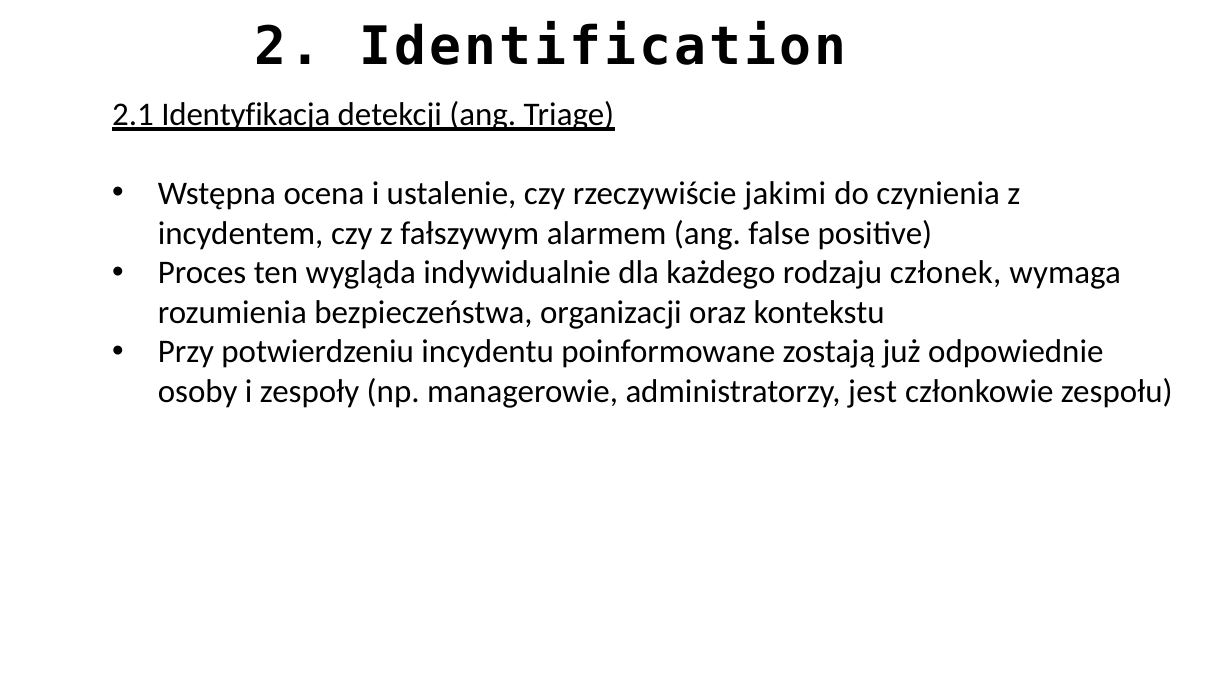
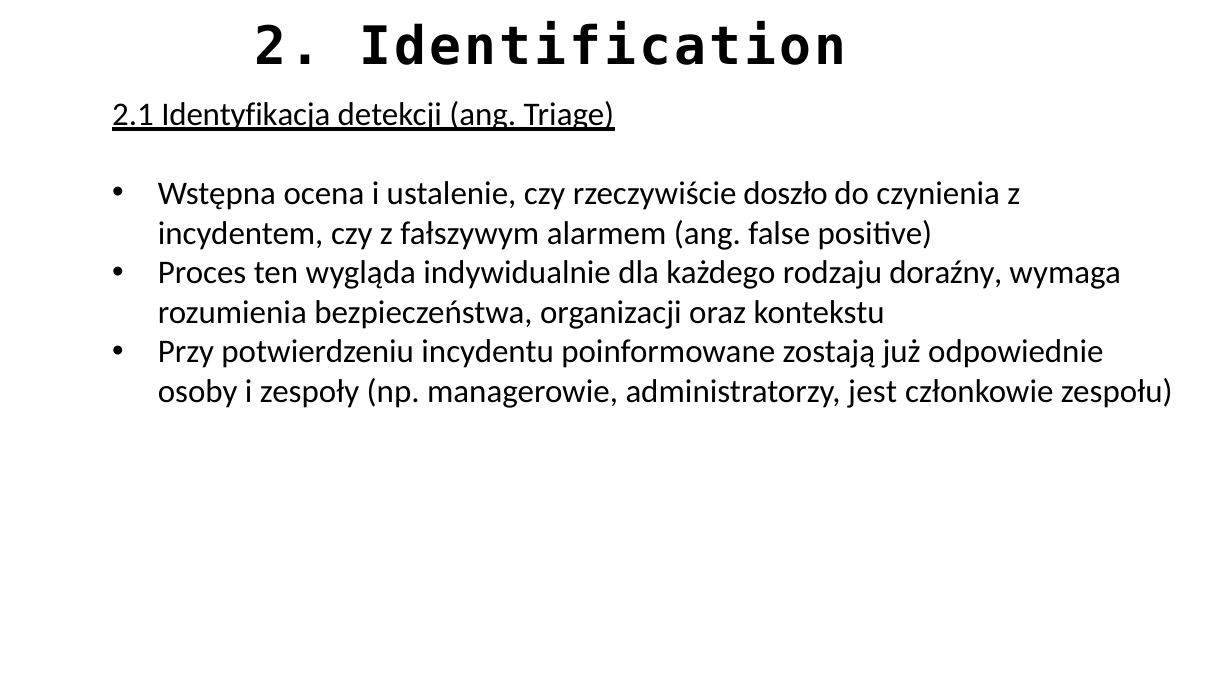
jakimi: jakimi -> doszło (786, 194)
członek: członek -> doraźny (946, 273)
